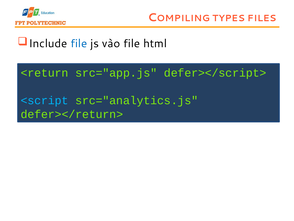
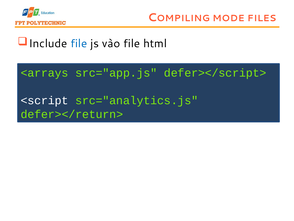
TYPES: TYPES -> MODE (229, 18)
<return: <return -> <arrays (45, 73)
<script colour: light blue -> white (45, 100)
